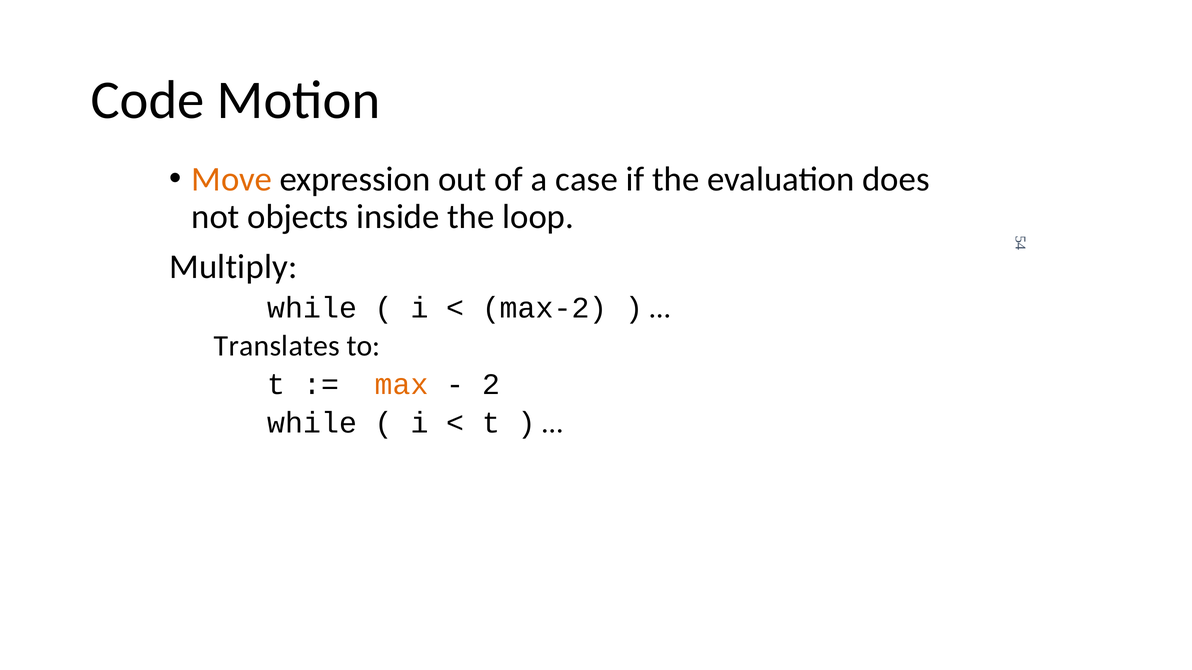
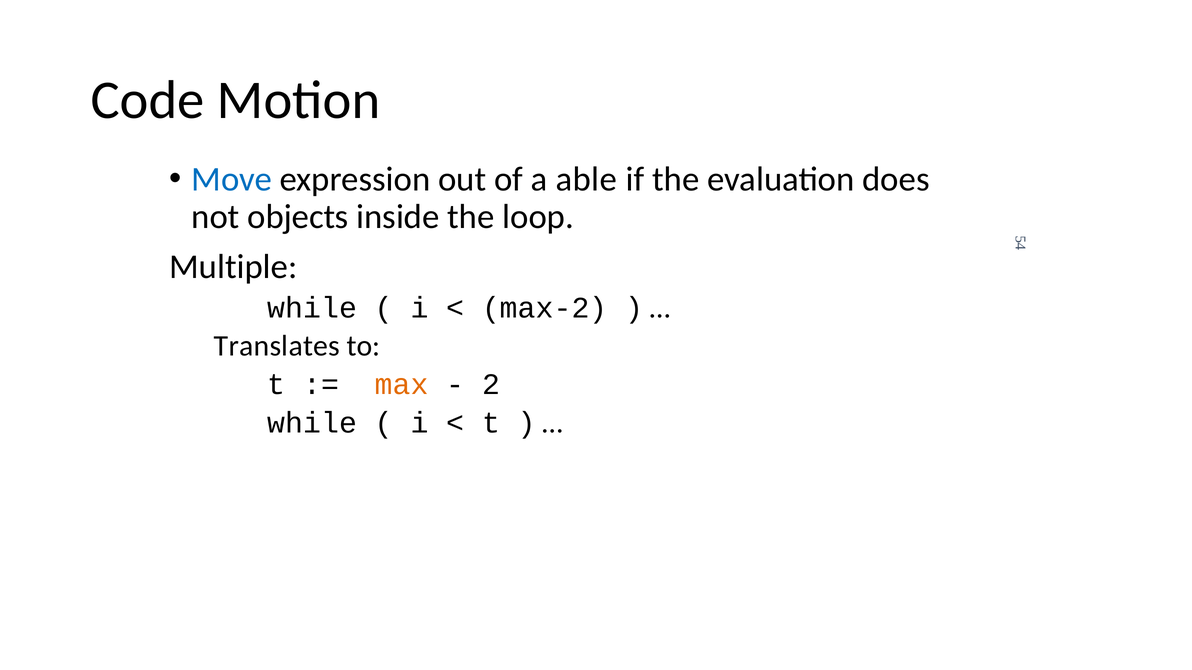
Move colour: orange -> blue (232, 179)
case: case -> able (586, 179)
Multiply: Multiply -> Multiple (233, 267)
